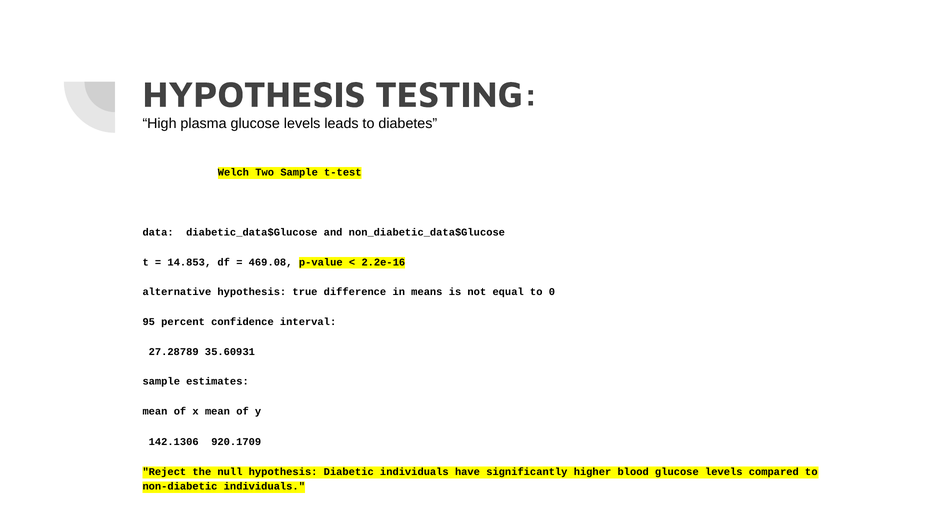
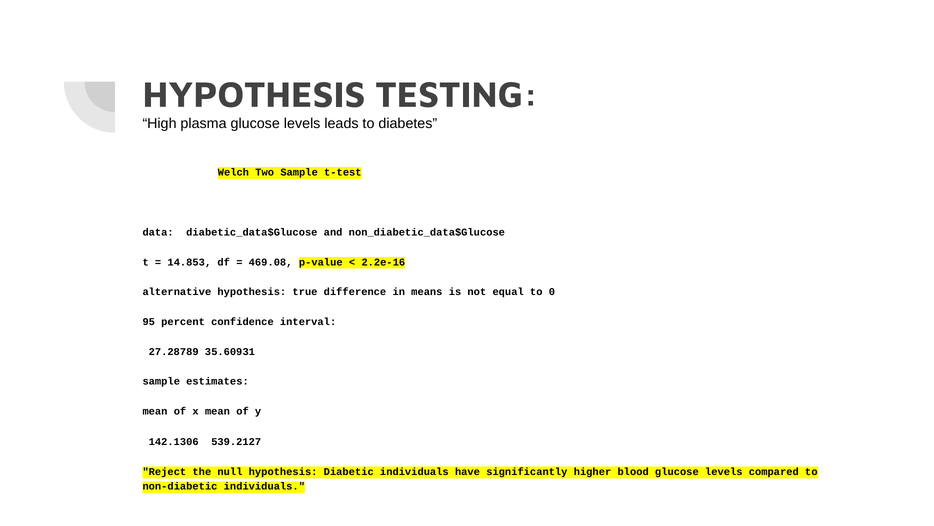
920.1709: 920.1709 -> 539.2127 (236, 441)
